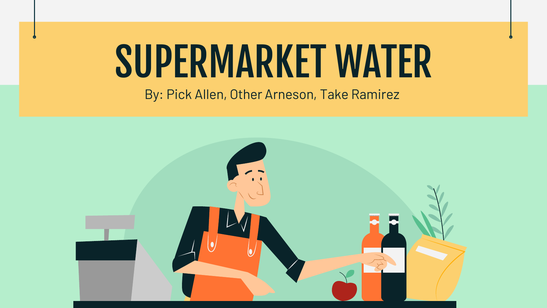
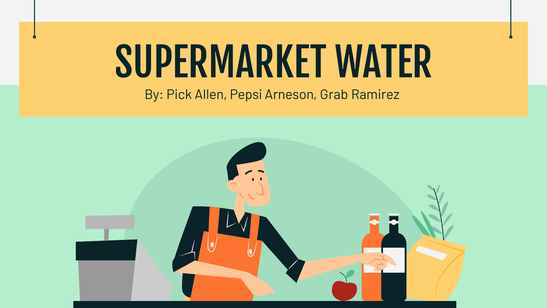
Other: Other -> Pepsi (246, 95)
Take: Take -> Grab (334, 95)
